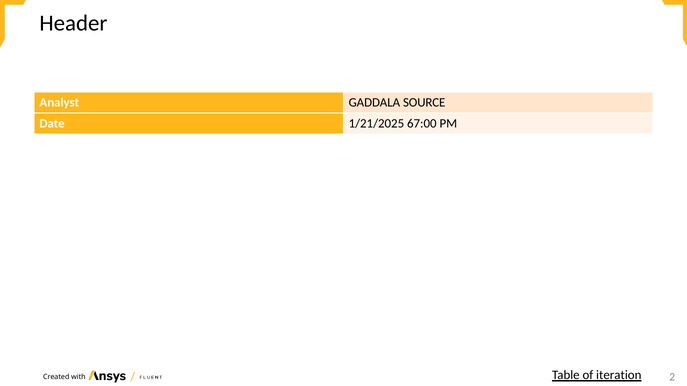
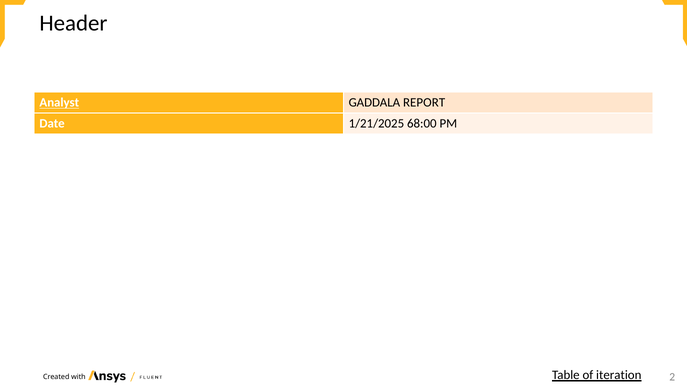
Analyst underline: none -> present (59, 103)
SOURCE: SOURCE -> REPORT (424, 103)
67:00: 67:00 -> 68:00 (422, 124)
